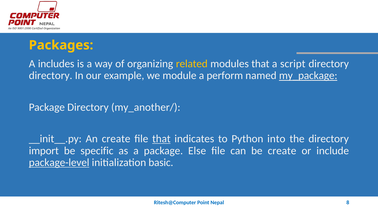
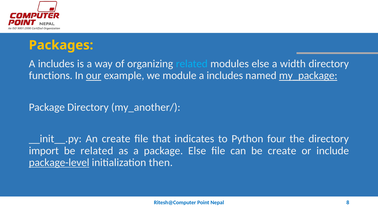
related colour: yellow -> light blue (192, 64)
modules that: that -> else (260, 64)
script: script -> width (293, 64)
directory: directory -> functions (51, 76)
our underline: none -> present (94, 76)
perform: perform -> includes (225, 76)
that underline: present -> none (161, 139)
into: into -> four (276, 139)
be specific: specific -> related (97, 151)
basic: basic -> then (161, 163)
